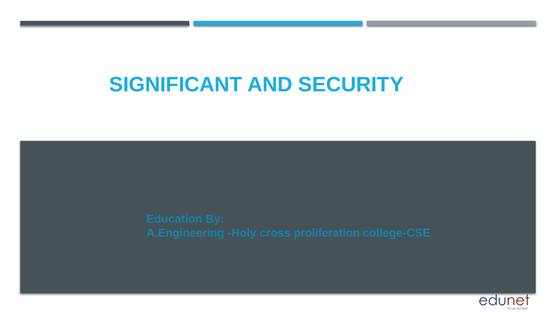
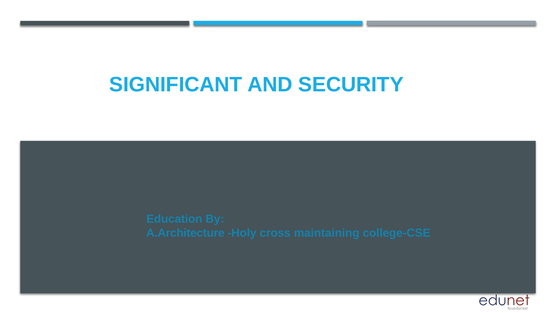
A.Engineering: A.Engineering -> A.Architecture (185, 233)
proliferation: proliferation -> maintaining (327, 233)
